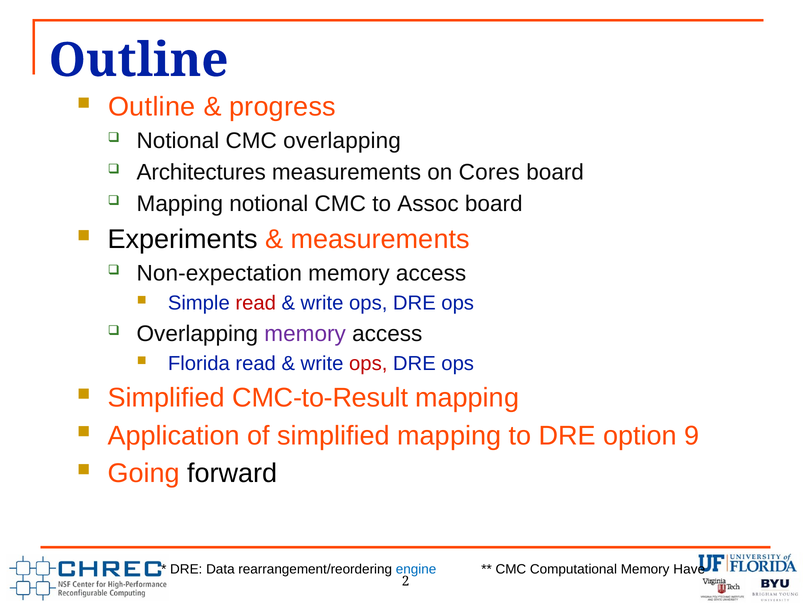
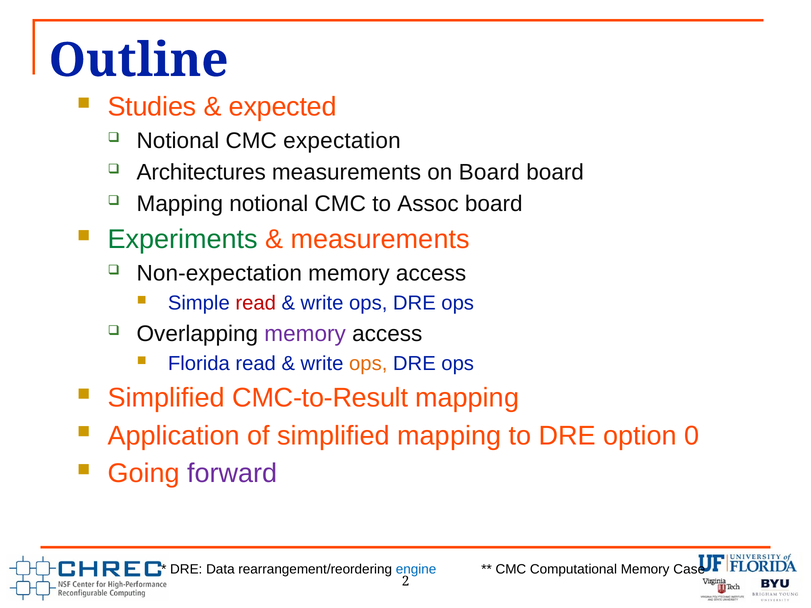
Outline: Outline -> Studies (152, 107)
progress: progress -> expected (283, 107)
CMC overlapping: overlapping -> expectation (342, 141)
on Cores: Cores -> Board (489, 172)
Experiments colour: black -> green (183, 239)
ops colour: red -> orange (368, 364)
9: 9 -> 0 (692, 436)
forward colour: black -> purple (232, 474)
Have: Have -> Case (689, 569)
